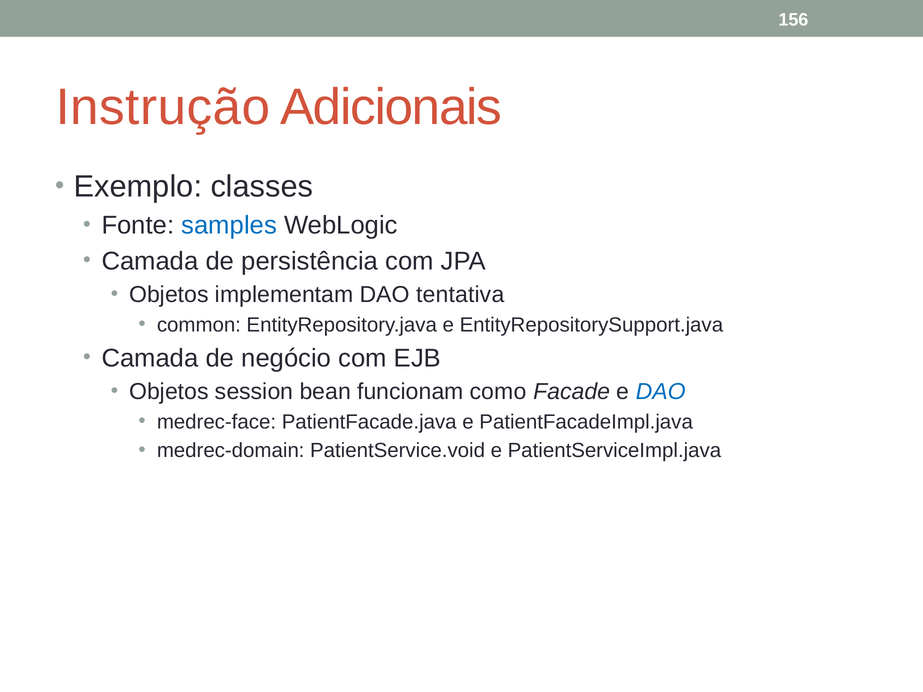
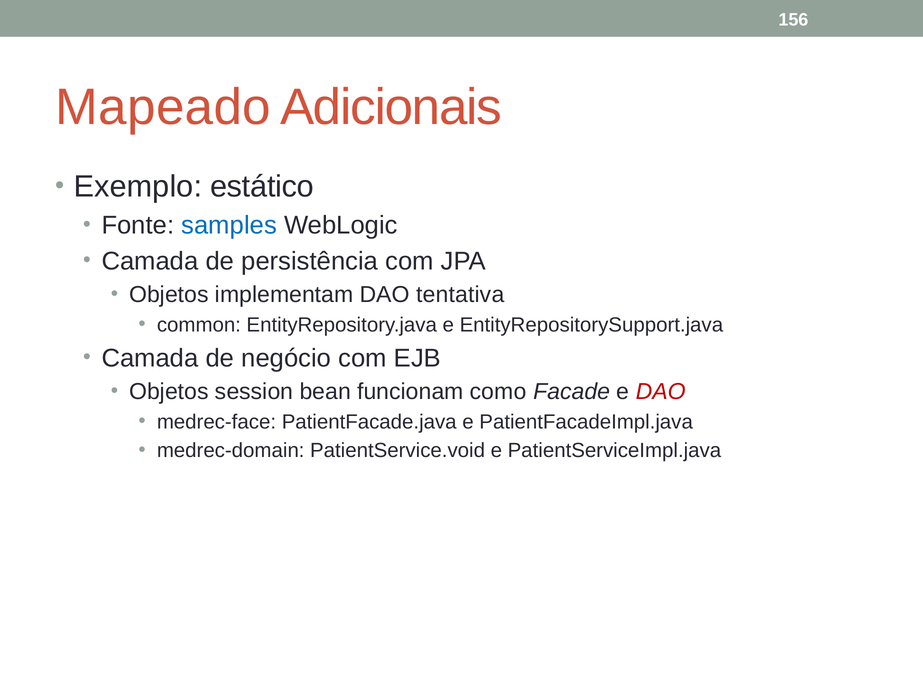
Instrução: Instrução -> Mapeado (163, 107)
classes: classes -> estático (262, 187)
DAO colour: blue -> red (661, 392)
